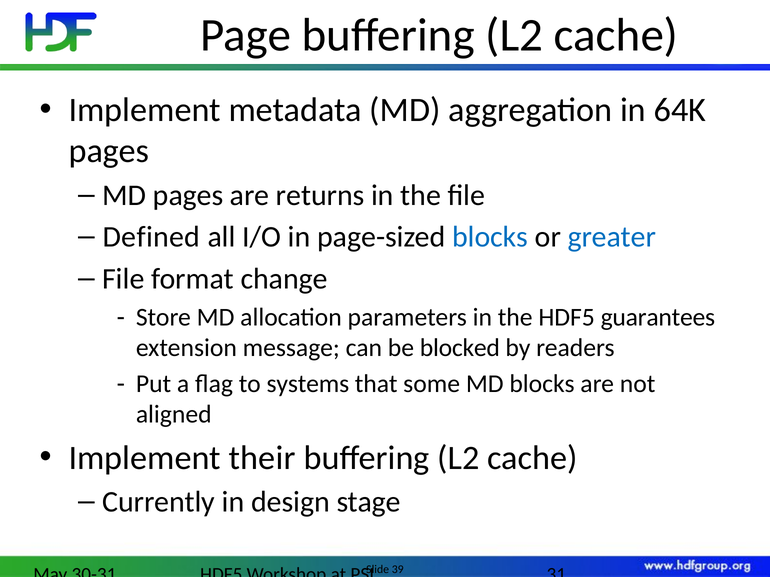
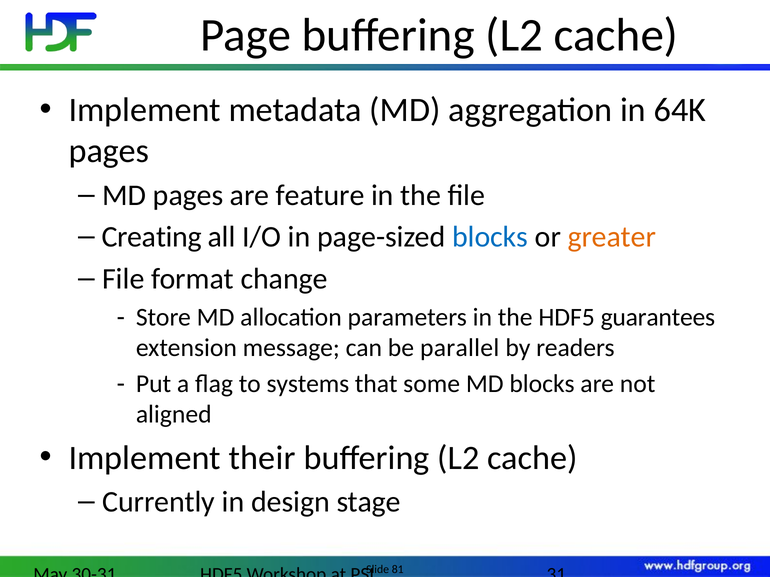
returns: returns -> feature (320, 195)
Defined: Defined -> Creating (152, 237)
greater colour: blue -> orange (612, 237)
blocked: blocked -> parallel (460, 348)
39: 39 -> 81 (398, 570)
